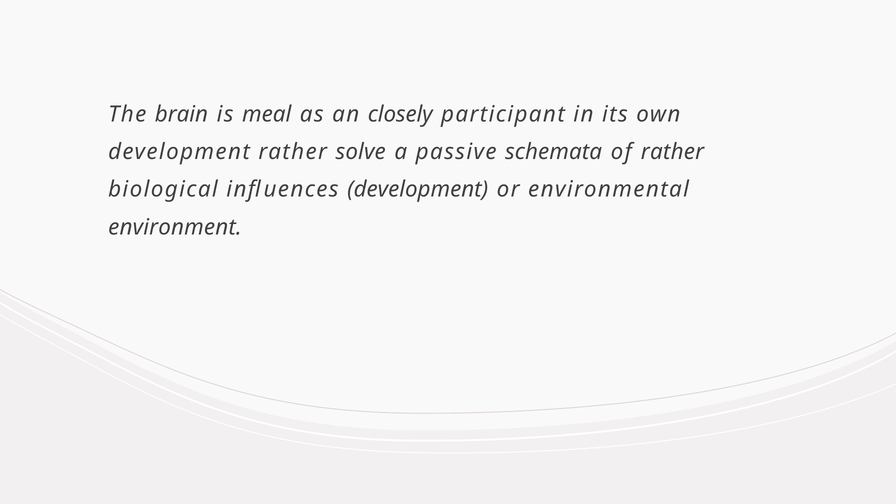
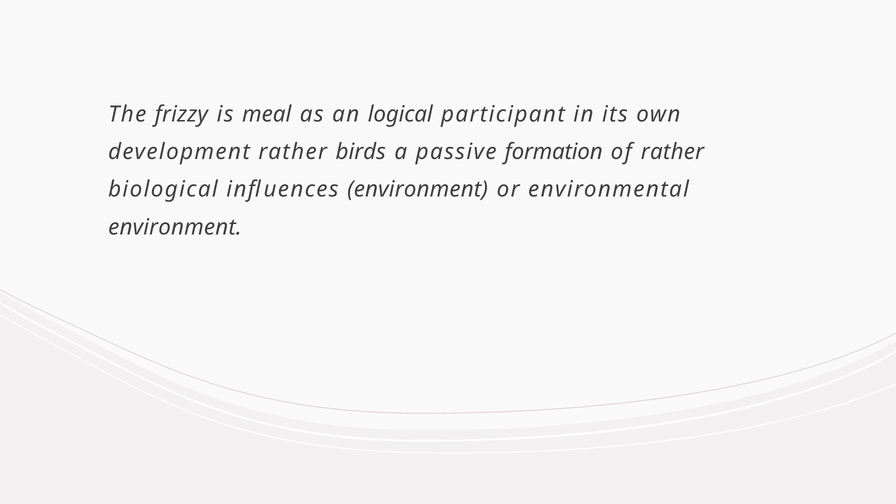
brain: brain -> frizzy (181, 114)
closely: closely -> logical (400, 114)
solve: solve -> birds (361, 152)
schemata: schemata -> formation (554, 152)
influences development: development -> environment (418, 190)
